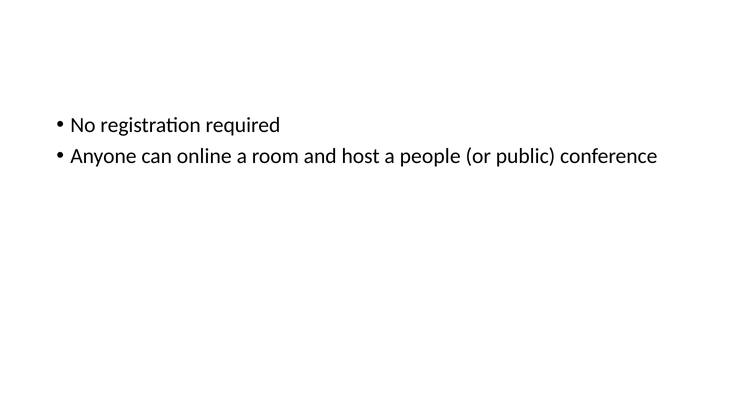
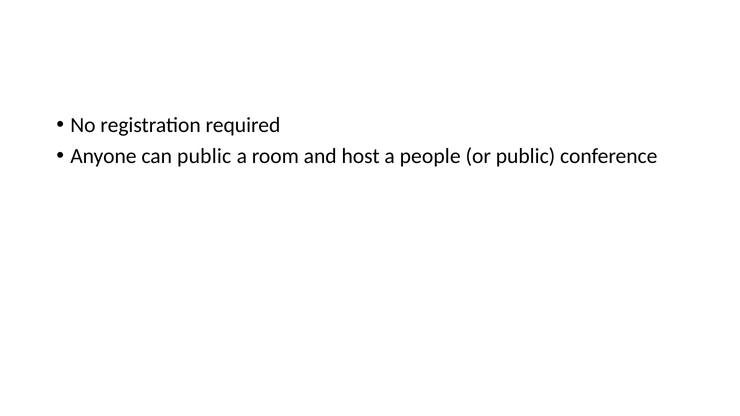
can online: online -> public (204, 156)
